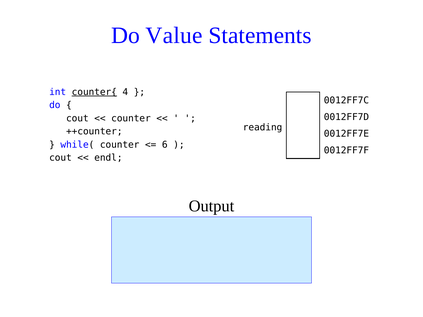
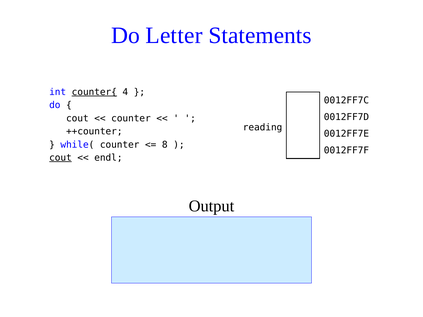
Value: Value -> Letter (174, 35)
6: 6 -> 8 (165, 145)
cout underline: none -> present (60, 158)
